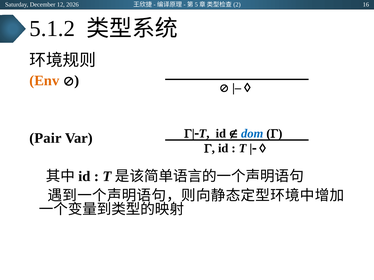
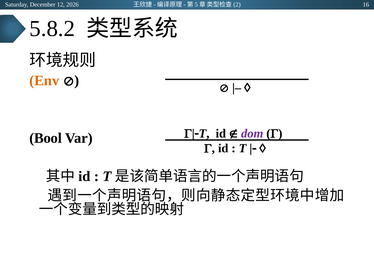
5.1.2: 5.1.2 -> 5.8.2 (52, 29)
dom colour: blue -> purple (252, 134)
Pair: Pair -> Bool (46, 138)
